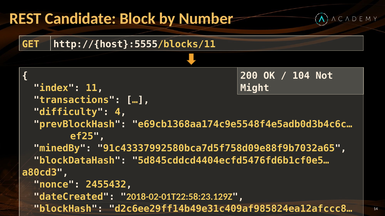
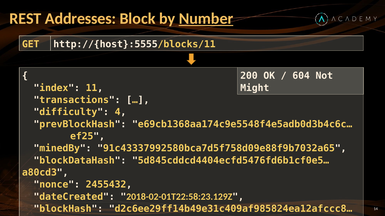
Candidate: Candidate -> Addresses (81, 19)
Number underline: none -> present (206, 19)
104: 104 -> 604 (301, 76)
